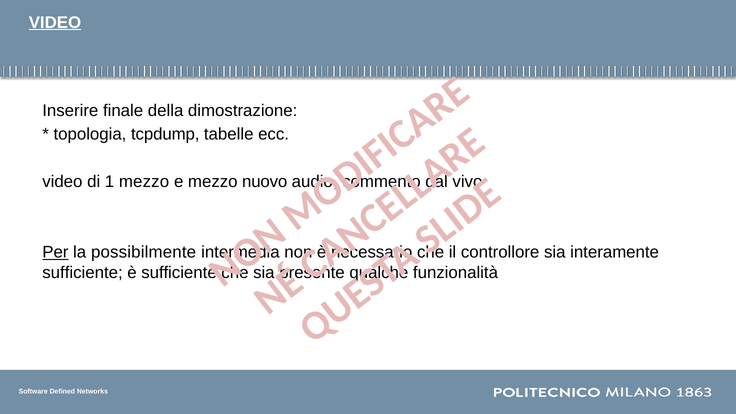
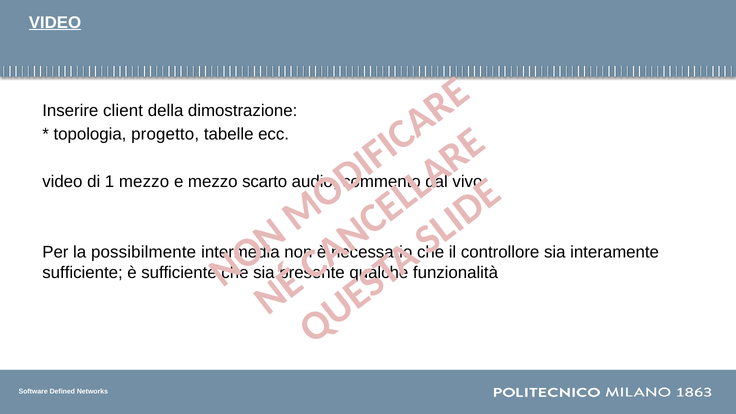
finale: finale -> client (123, 111)
tcpdump: tcpdump -> progetto (165, 134)
nuovo: nuovo -> scarto (265, 181)
Per underline: present -> none (55, 252)
